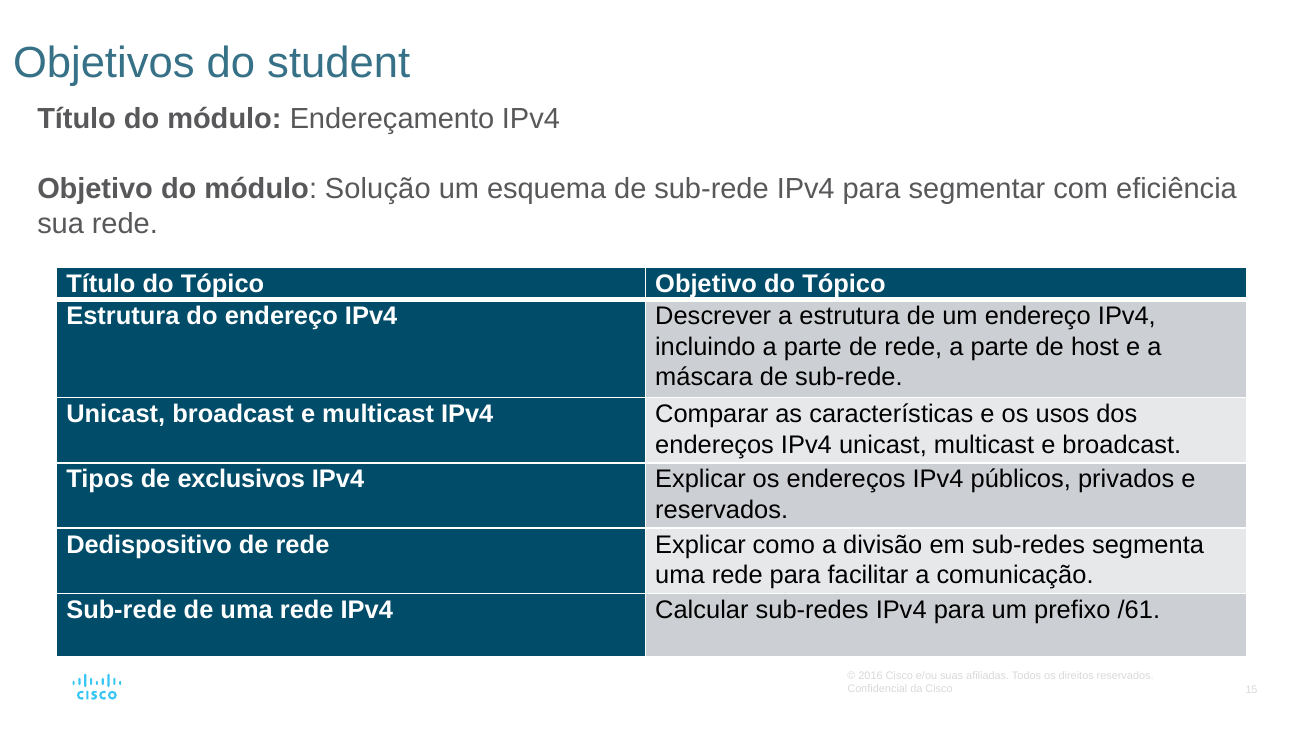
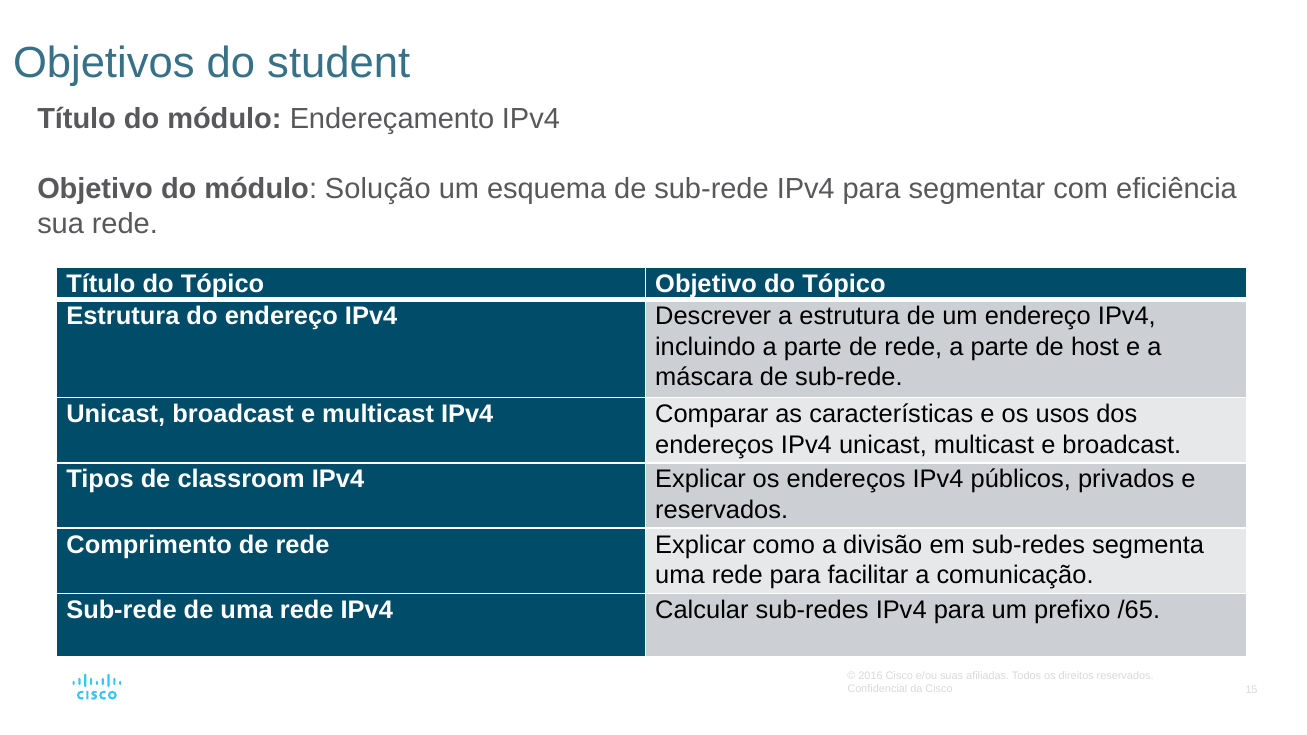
exclusivos: exclusivos -> classroom (241, 480)
Dedispositivo: Dedispositivo -> Comprimento (149, 545)
/61: /61 -> /65 (1139, 610)
